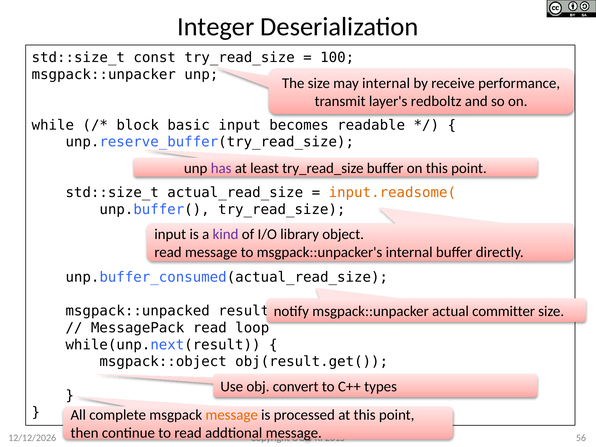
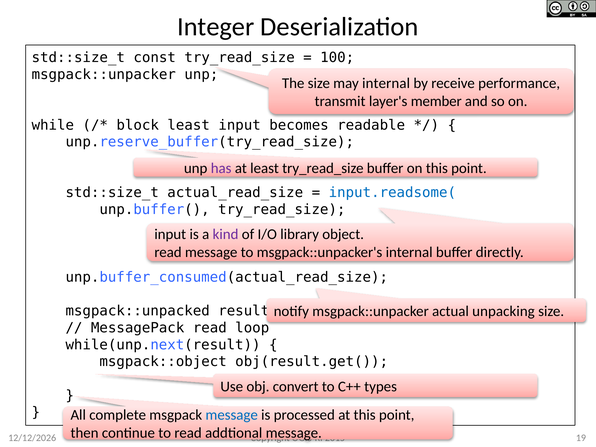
redboltz: redboltz -> member (436, 101)
block basic: basic -> least (189, 125)
input.readsome( colour: orange -> blue (392, 193)
committer: committer -> unpacking (503, 311)
message colour: orange -> blue (232, 415)
56: 56 -> 19 (581, 438)
